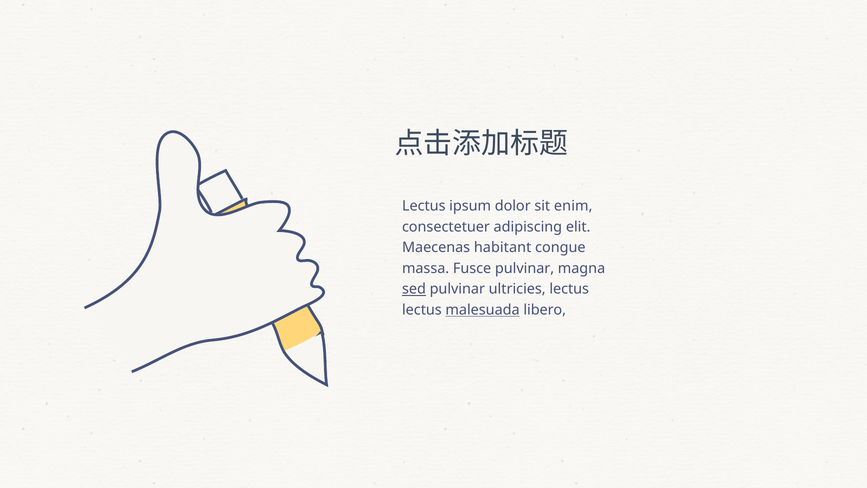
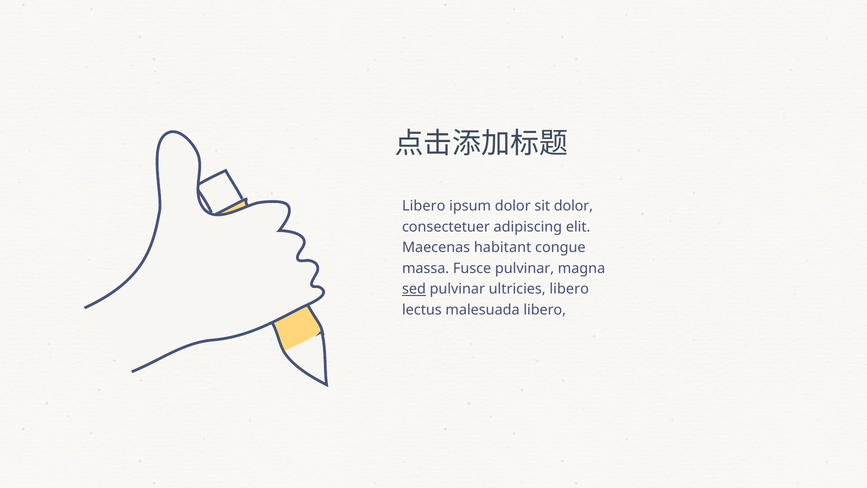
Lectus: Lectus -> Libero (424, 206)
sit enim: enim -> dolor (573, 206)
ultricies lectus: lectus -> libero (569, 289)
malesuada underline: present -> none (483, 310)
